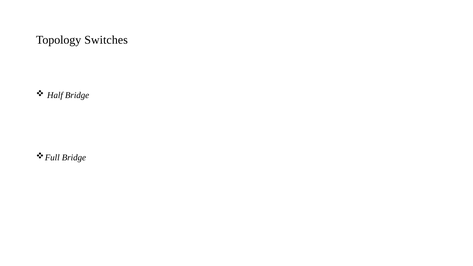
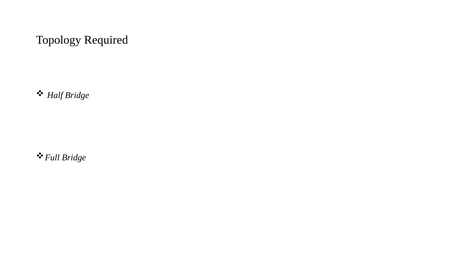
Switches: Switches -> Required (106, 40)
